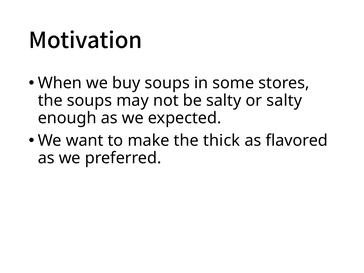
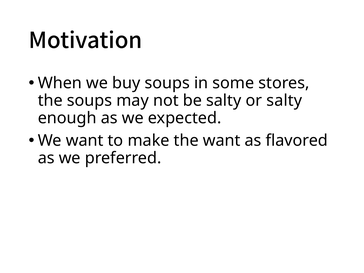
the thick: thick -> want (222, 141)
